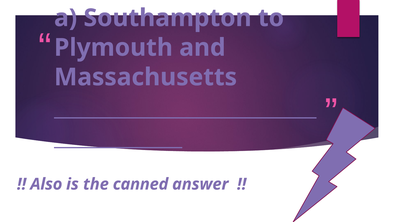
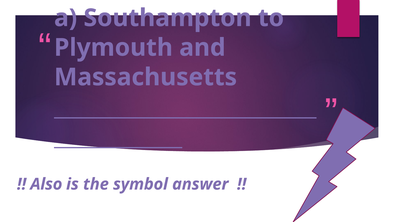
canned: canned -> symbol (141, 184)
